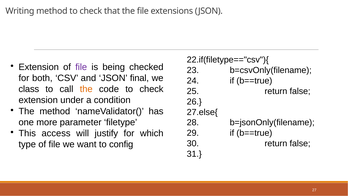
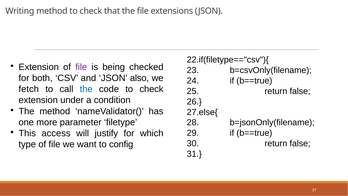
final: final -> also (139, 78)
class: class -> fetch (29, 89)
the colour: orange -> blue (86, 89)
